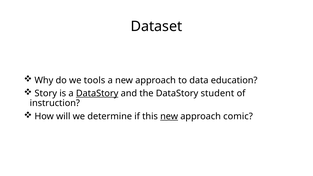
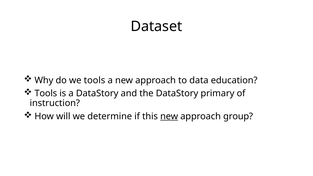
Story: Story -> Tools (46, 93)
DataStory underline: present -> none (97, 93)
student: student -> primary (217, 93)
comic: comic -> group (238, 116)
